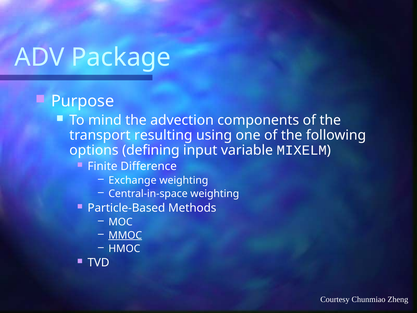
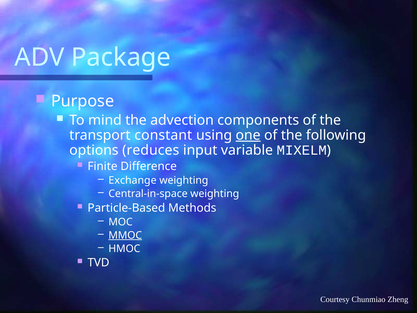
resulting: resulting -> constant (163, 135)
one underline: none -> present (248, 135)
defining: defining -> reduces (151, 150)
